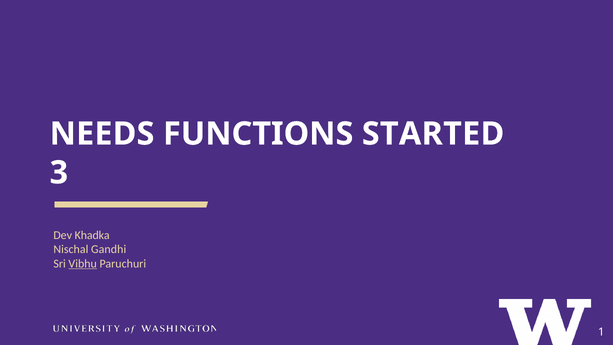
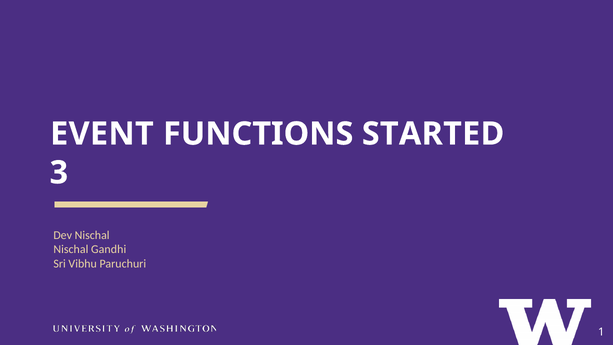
NEEDS: NEEDS -> EVENT (102, 134)
Dev Khadka: Khadka -> Nischal (92, 235)
Vibhu underline: present -> none (83, 264)
